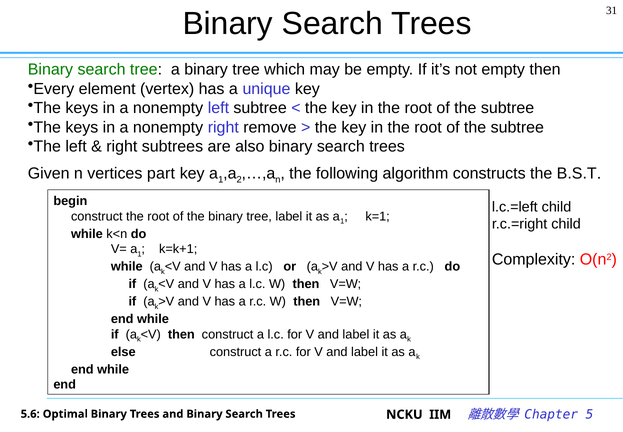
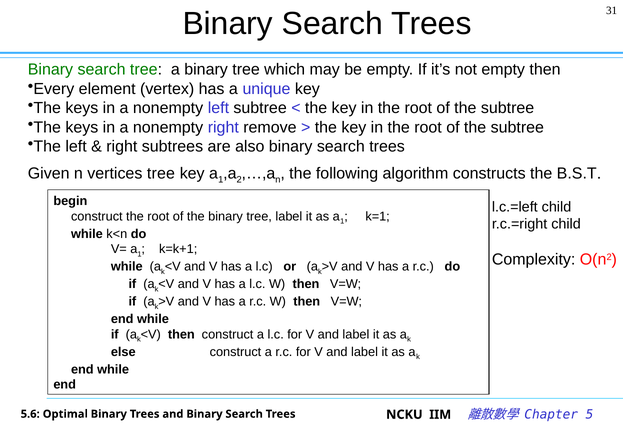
vertices part: part -> tree (161, 173)
